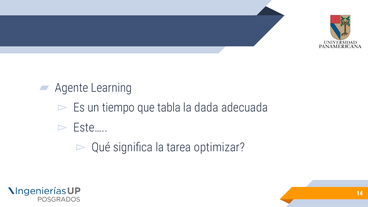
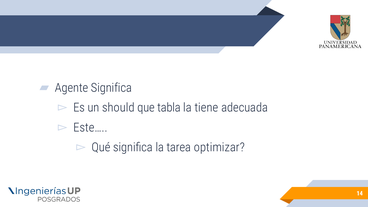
Agente Learning: Learning -> Significa (111, 88)
tiempo: tiempo -> should (118, 108)
dada: dada -> tiene (206, 108)
